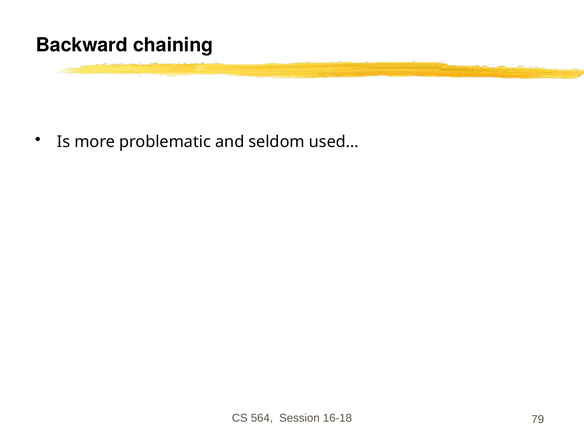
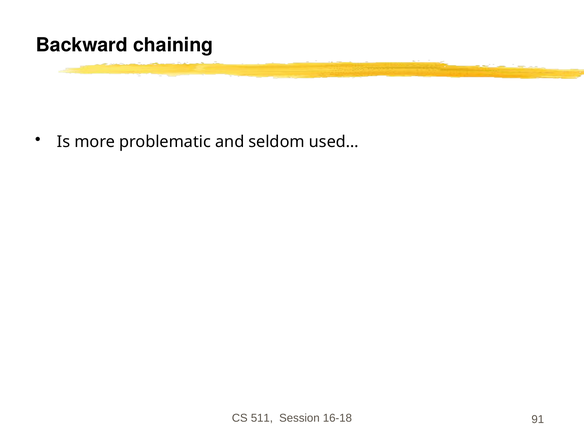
564: 564 -> 511 (262, 418)
79: 79 -> 91 (538, 419)
